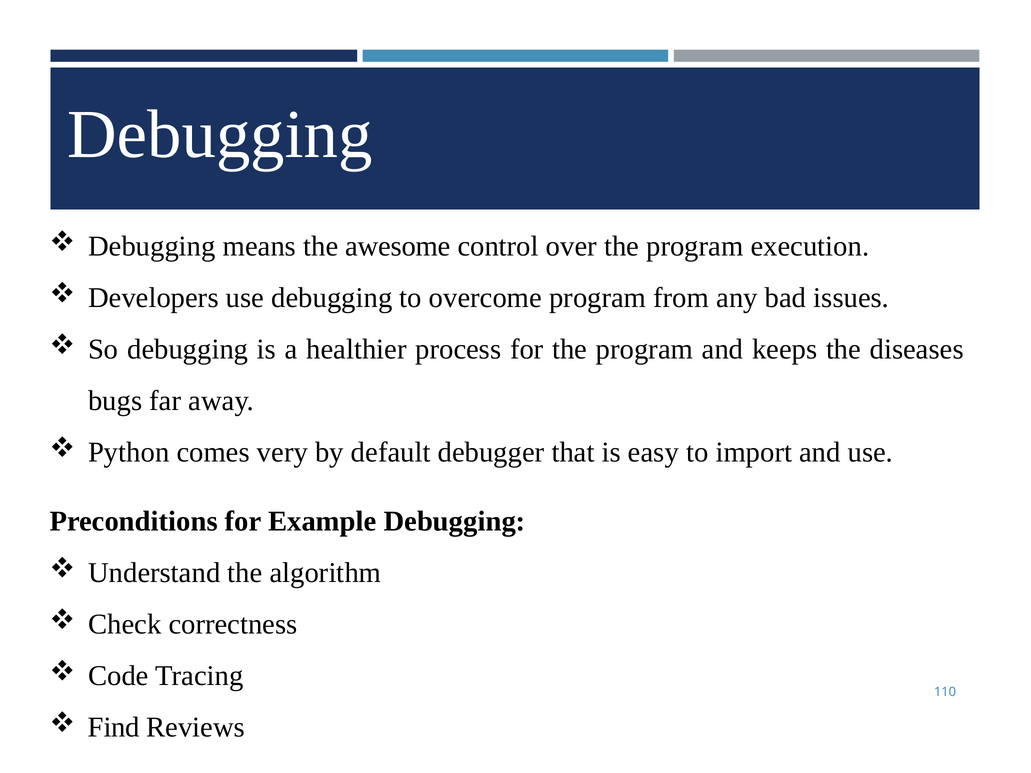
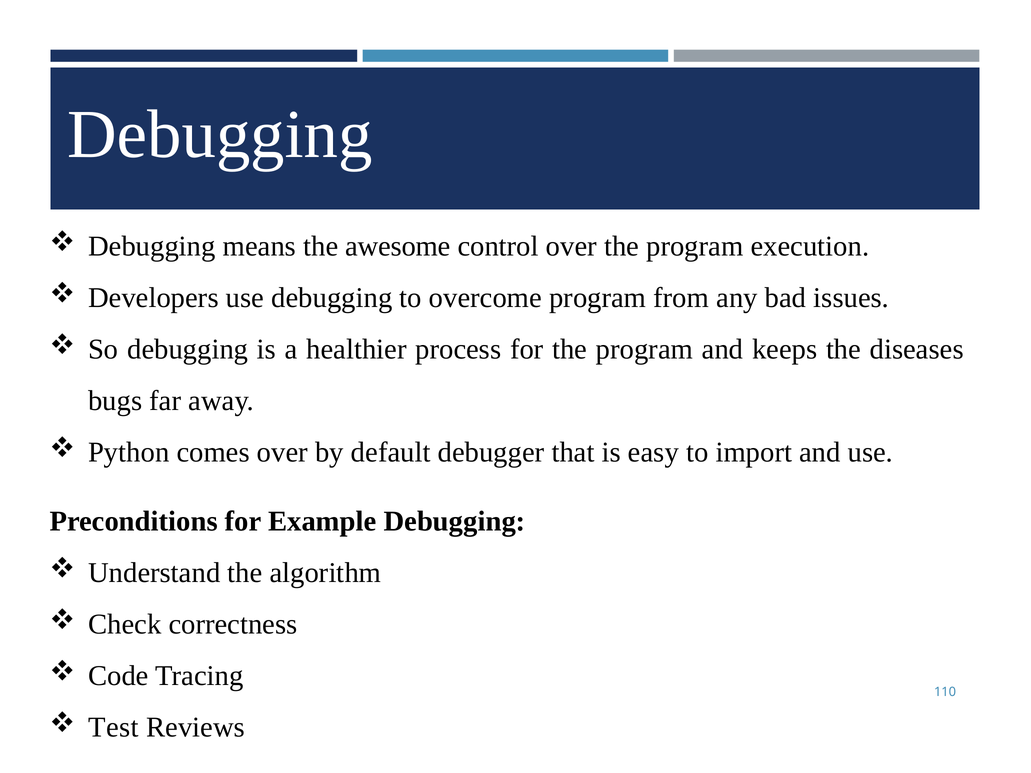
comes very: very -> over (282, 453)
Find: Find -> Test (114, 728)
